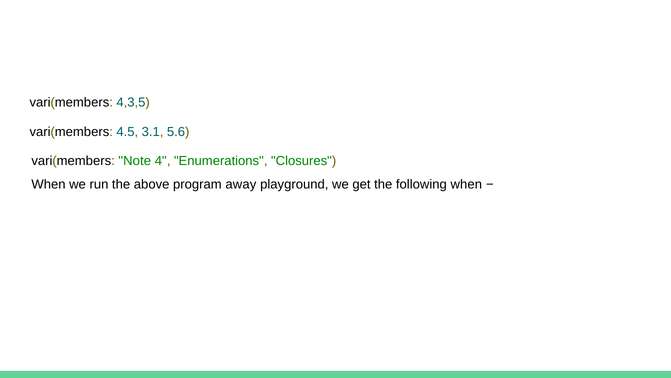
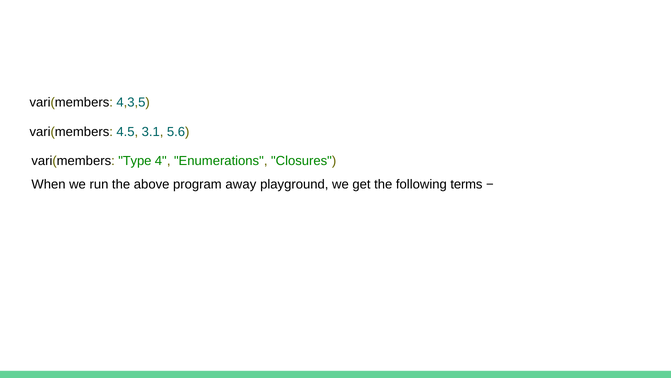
Note: Note -> Type (135, 161)
following when: when -> terms (466, 184)
